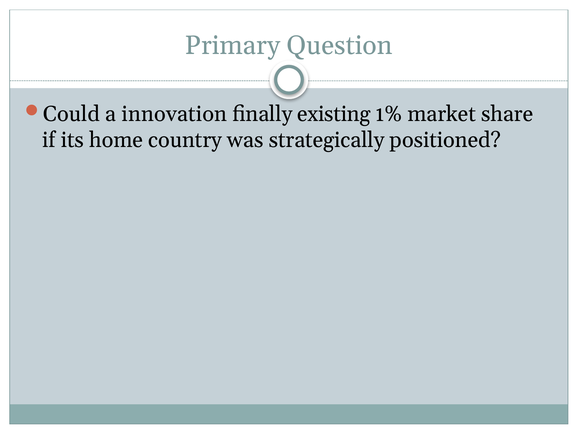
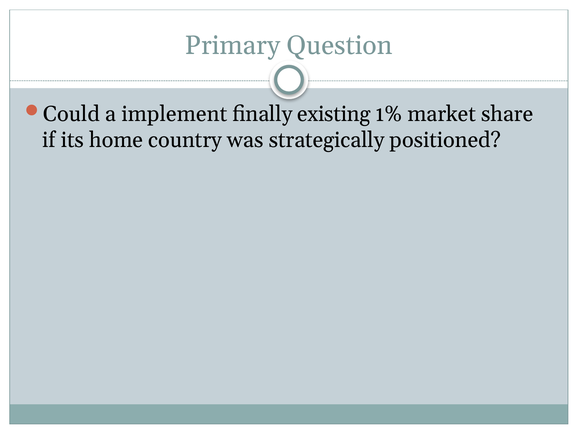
innovation: innovation -> implement (174, 114)
